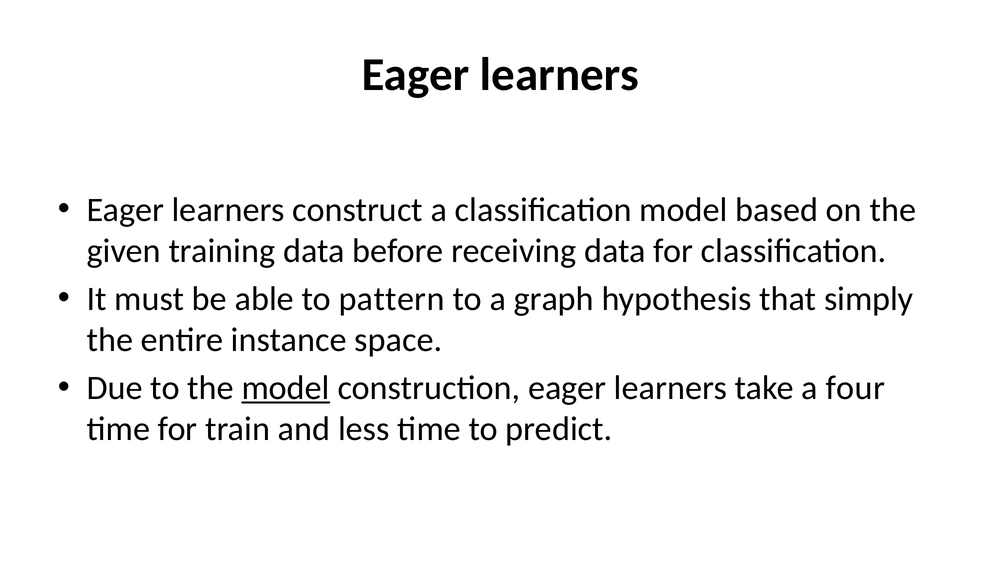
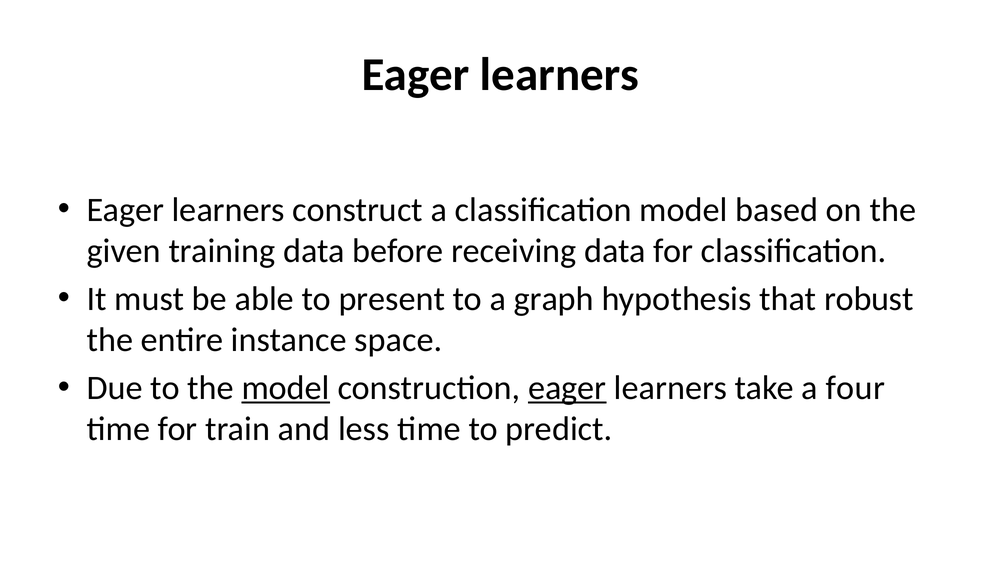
pattern: pattern -> present (392, 299)
simply: simply -> robust (869, 299)
eager underline: none -> present (567, 388)
